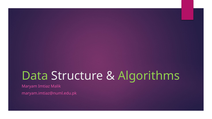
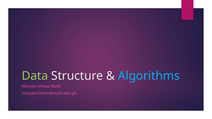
Algorithms colour: light green -> light blue (149, 76)
